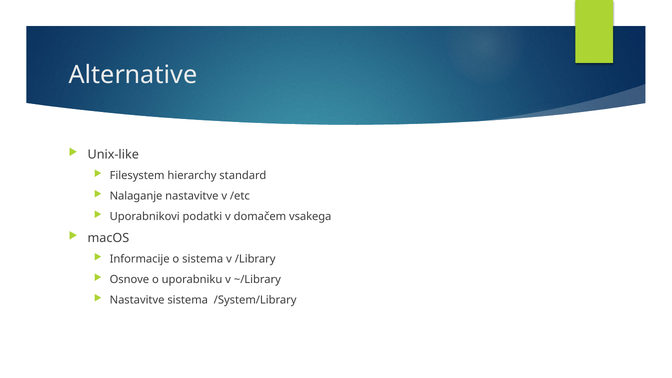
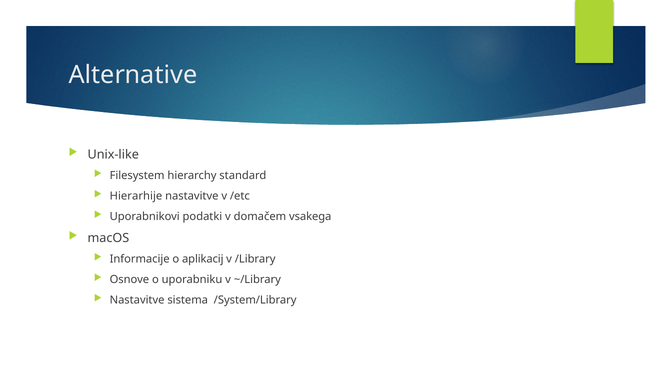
Nalaganje: Nalaganje -> Hierarhije (136, 196)
o sistema: sistema -> aplikacij (203, 259)
